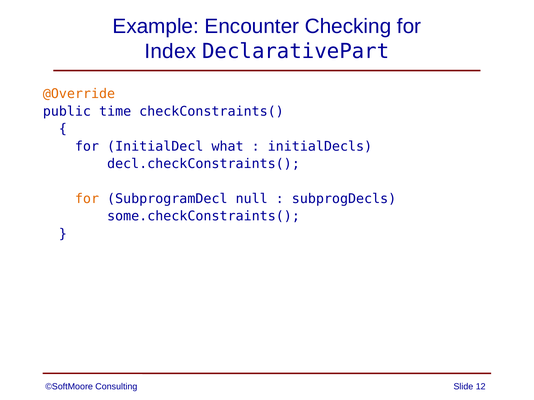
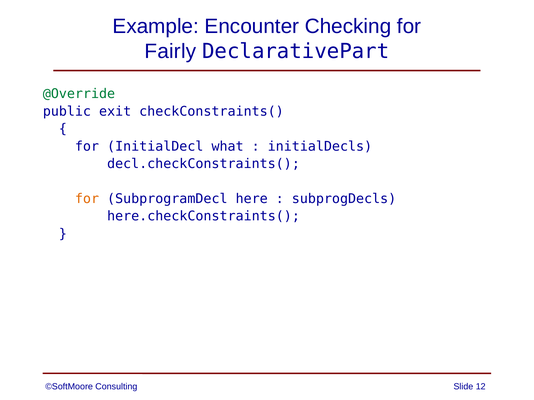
Index: Index -> Fairly (170, 51)
@Override colour: orange -> green (79, 94)
time: time -> exit (115, 111)
null: null -> here (252, 199)
some.checkConstraints(: some.checkConstraints( -> here.checkConstraints( (203, 217)
